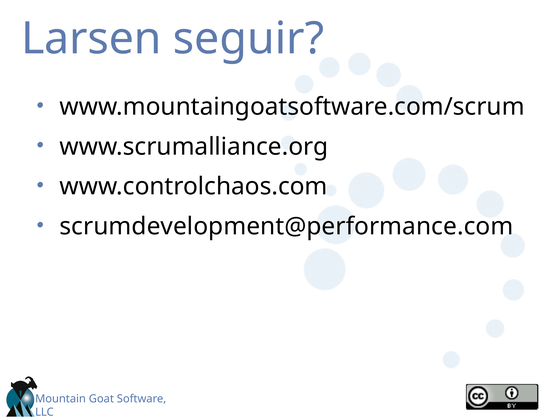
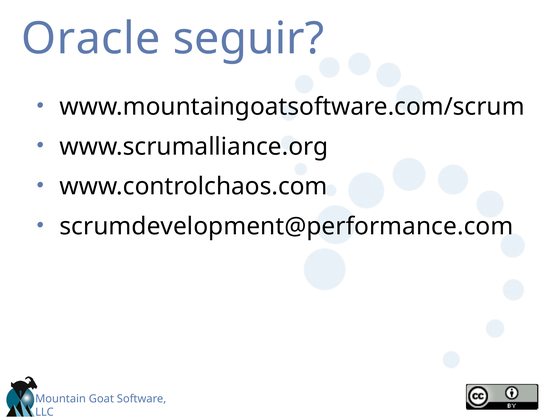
Larsen: Larsen -> Oracle (91, 39)
